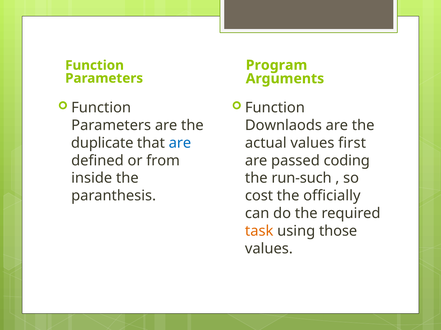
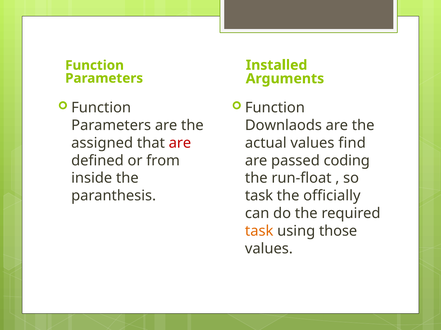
Program: Program -> Installed (277, 65)
duplicate: duplicate -> assigned (102, 143)
are colour: blue -> red (180, 143)
first: first -> find (352, 143)
run-such: run-such -> run-float (301, 179)
cost: cost -> task (259, 196)
